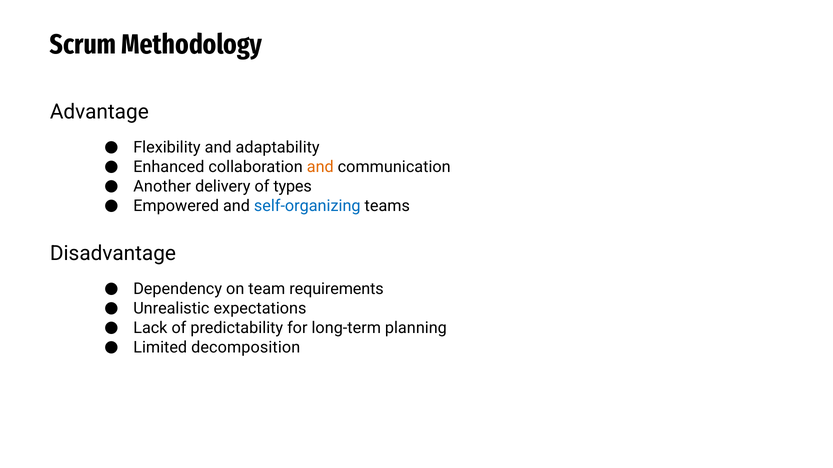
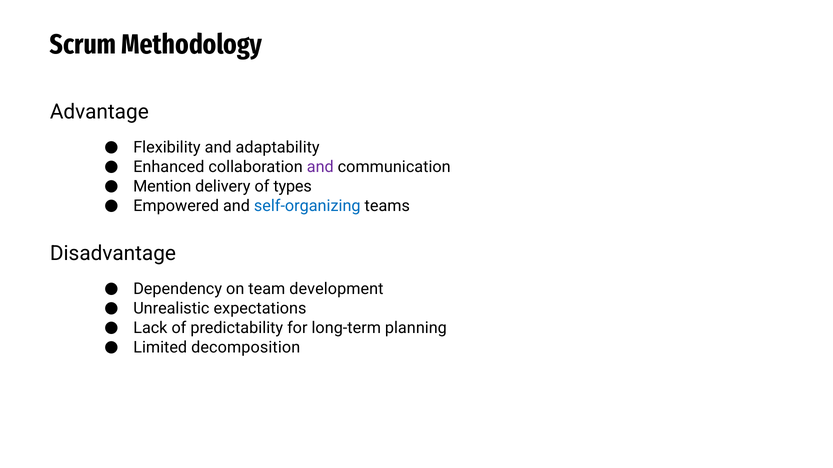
and colour: orange -> purple (320, 167)
Another: Another -> Mention (162, 187)
requirements: requirements -> development (336, 289)
